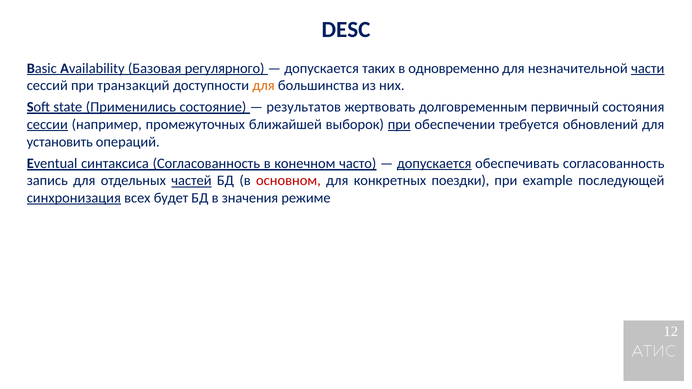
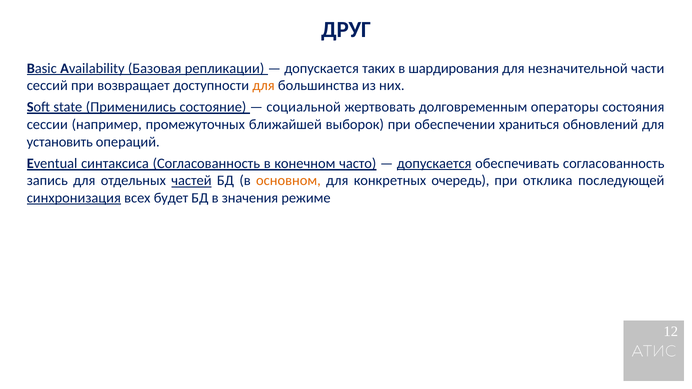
DESC: DESC -> ДРУГ (346, 30)
регулярного: регулярного -> репликации (225, 68)
одновременно: одновременно -> шардирования (454, 68)
части underline: present -> none (648, 68)
транзакций: транзакций -> возвращает (133, 86)
результатов: результатов -> социальной (304, 107)
первичный: первичный -> операторы (565, 107)
сессии underline: present -> none (47, 125)
при underline: present -> none (399, 125)
требуется: требуется -> храниться (529, 125)
основном colour: red -> orange (288, 181)
поездки: поездки -> очередь (460, 181)
example: example -> отклика (548, 181)
